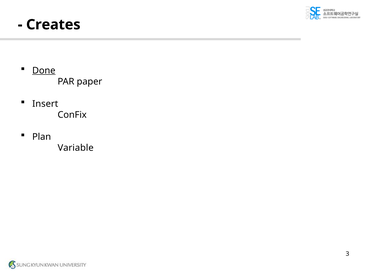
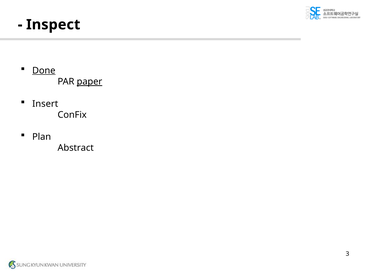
Creates: Creates -> Inspect (53, 25)
paper underline: none -> present (89, 82)
Variable: Variable -> Abstract (76, 148)
